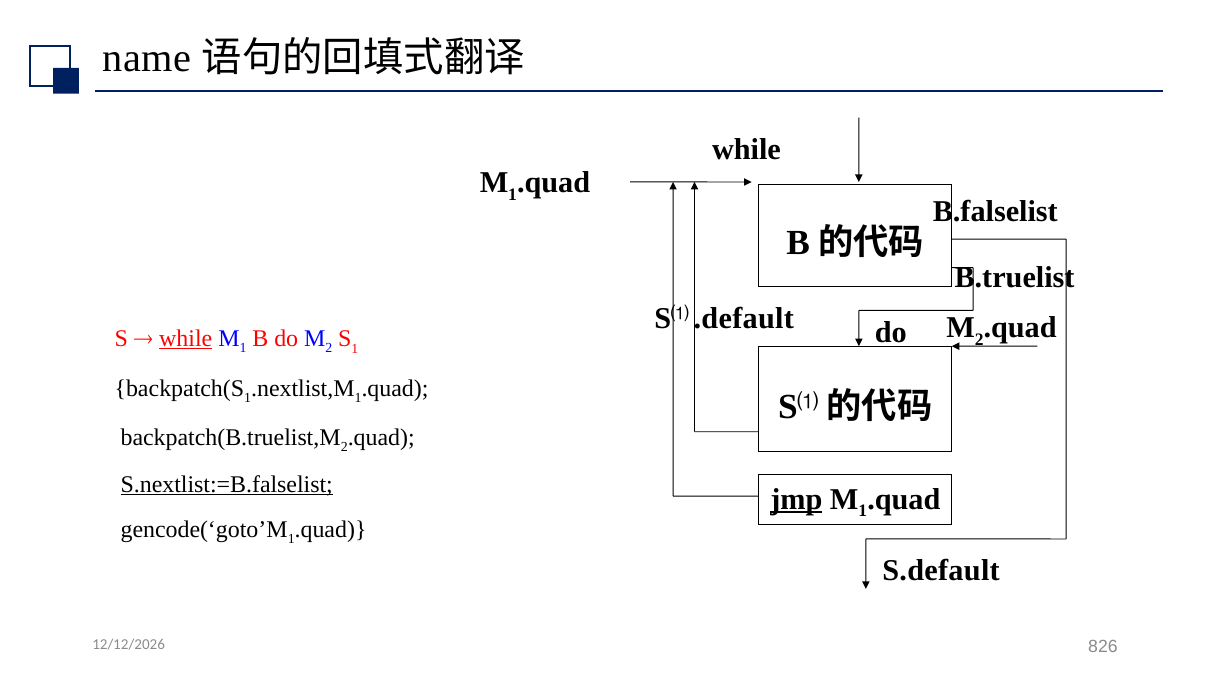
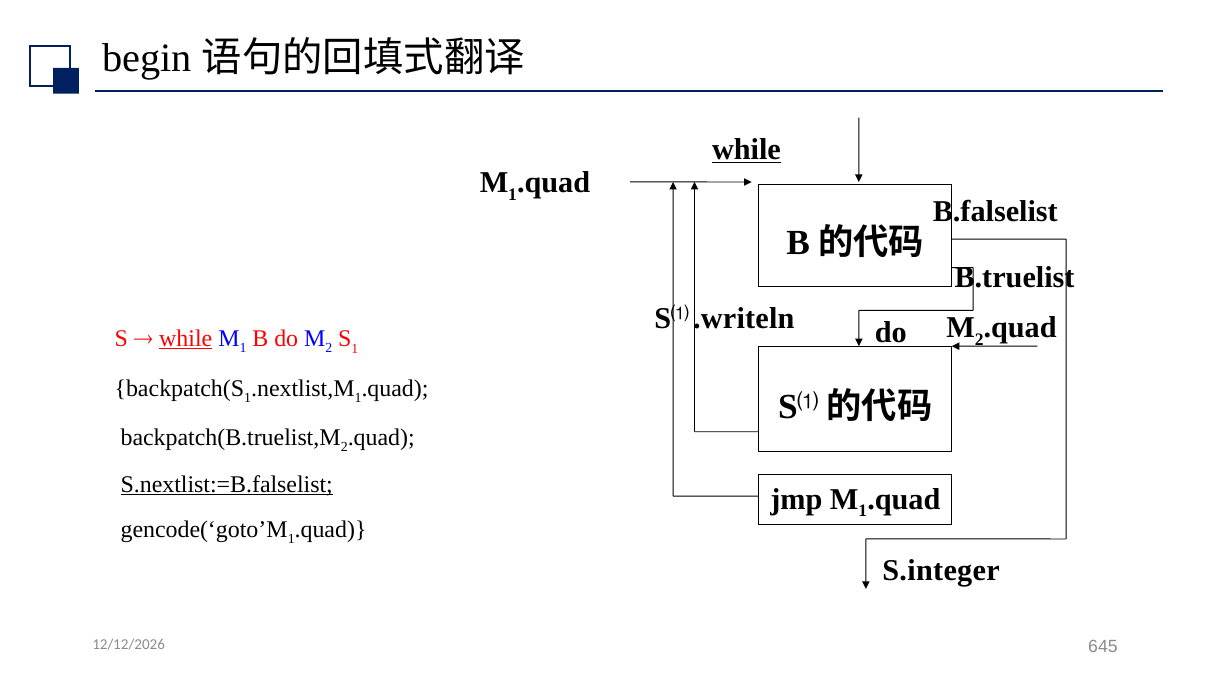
name: name -> begin (147, 58)
while underline: none -> present (746, 150)
.default: .default -> .writeln (744, 319)
jmp underline: present -> none (796, 500)
S.default: S.default -> S.integer (941, 571)
826: 826 -> 645 (1103, 647)
